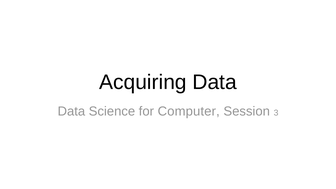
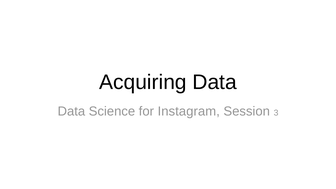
Computer: Computer -> Instagram (189, 111)
